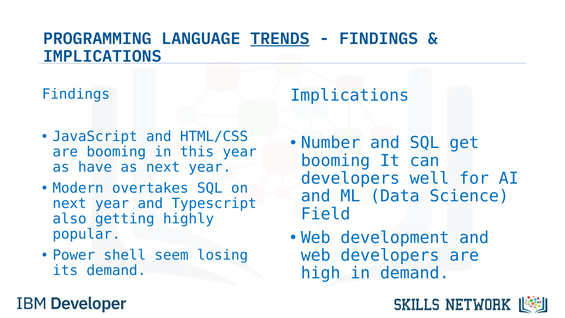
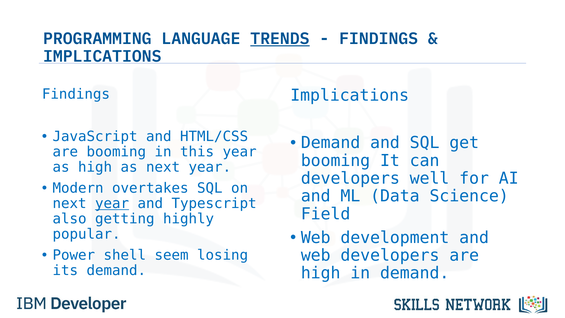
Number: Number -> Demand (331, 143)
as have: have -> high (95, 167)
year underline: none -> present (112, 203)
